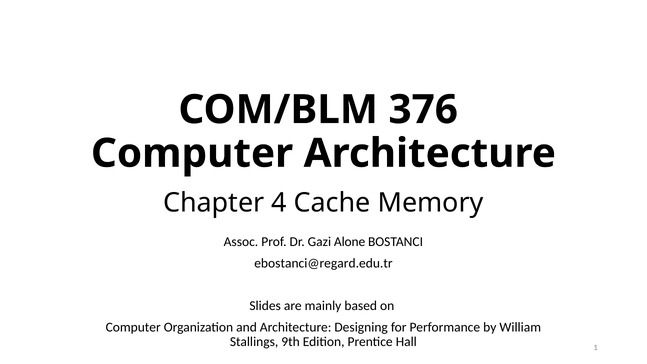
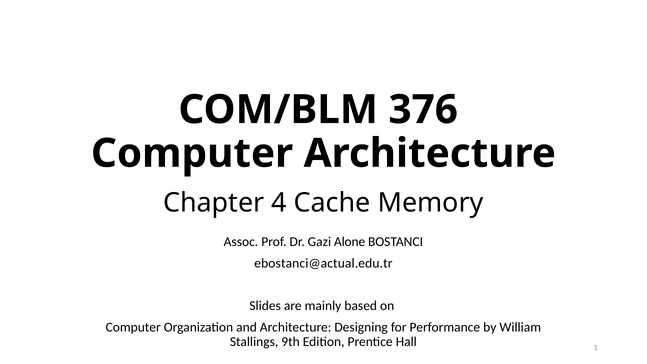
ebostanci@regard.edu.tr: ebostanci@regard.edu.tr -> ebostanci@actual.edu.tr (323, 263)
